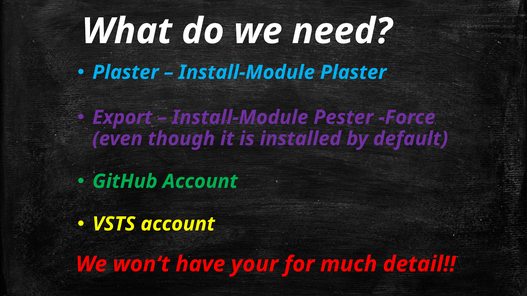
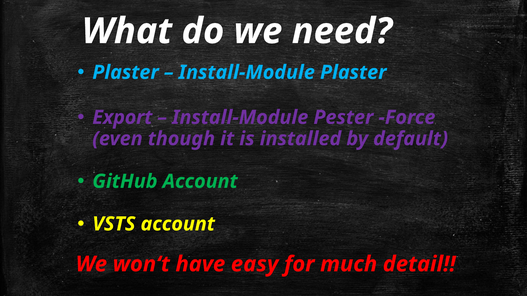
your: your -> easy (255, 265)
